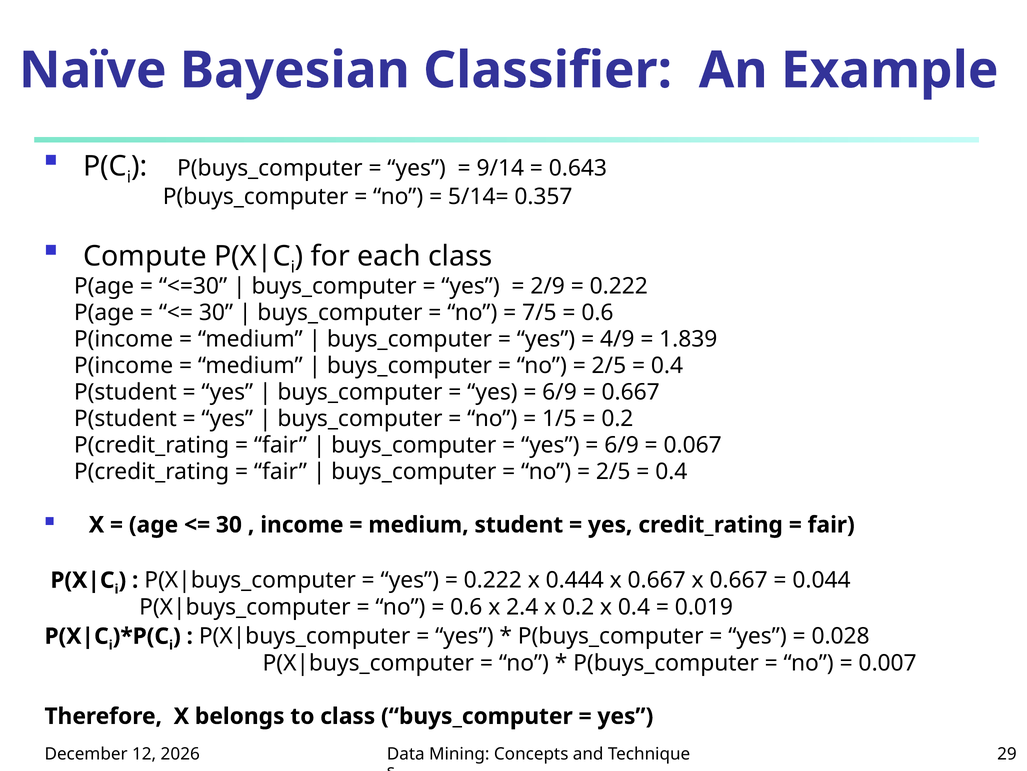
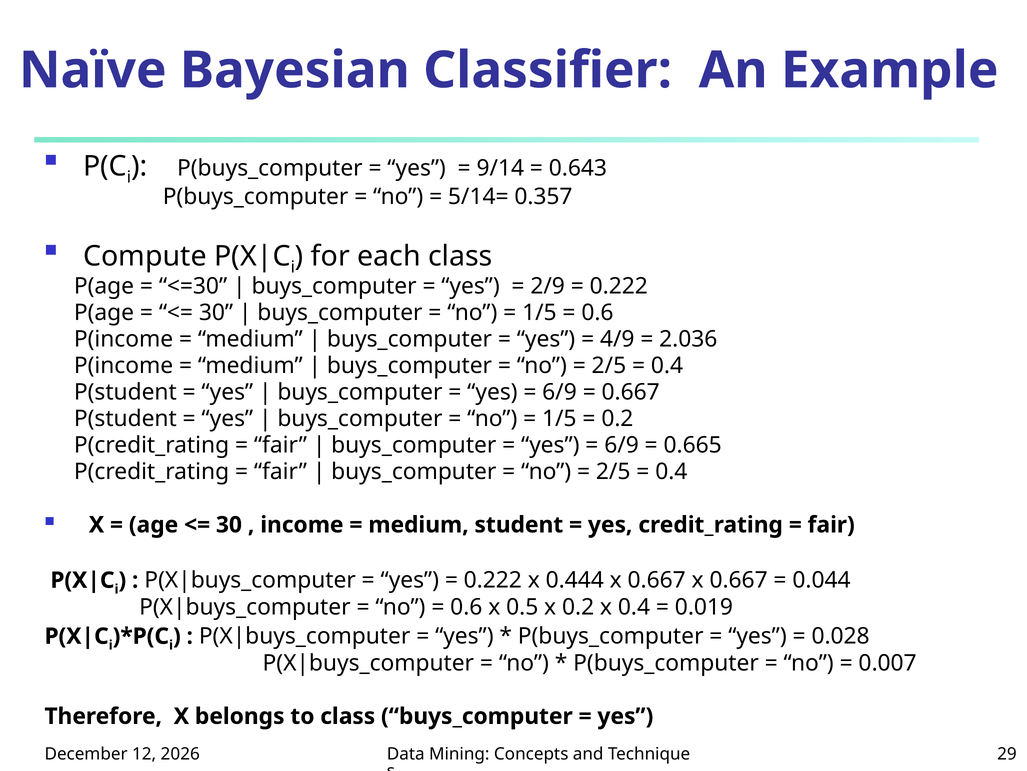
7/5: 7/5 -> 1/5 (539, 313)
1.839: 1.839 -> 2.036 (688, 339)
0.067: 0.067 -> 0.665 (693, 445)
2.4: 2.4 -> 0.5 (522, 607)
